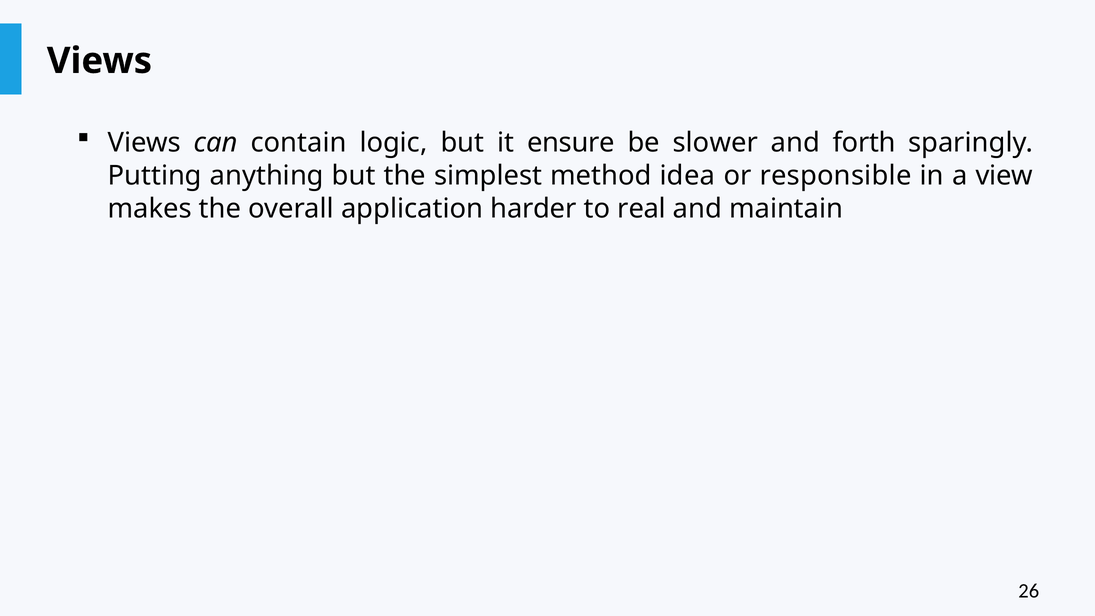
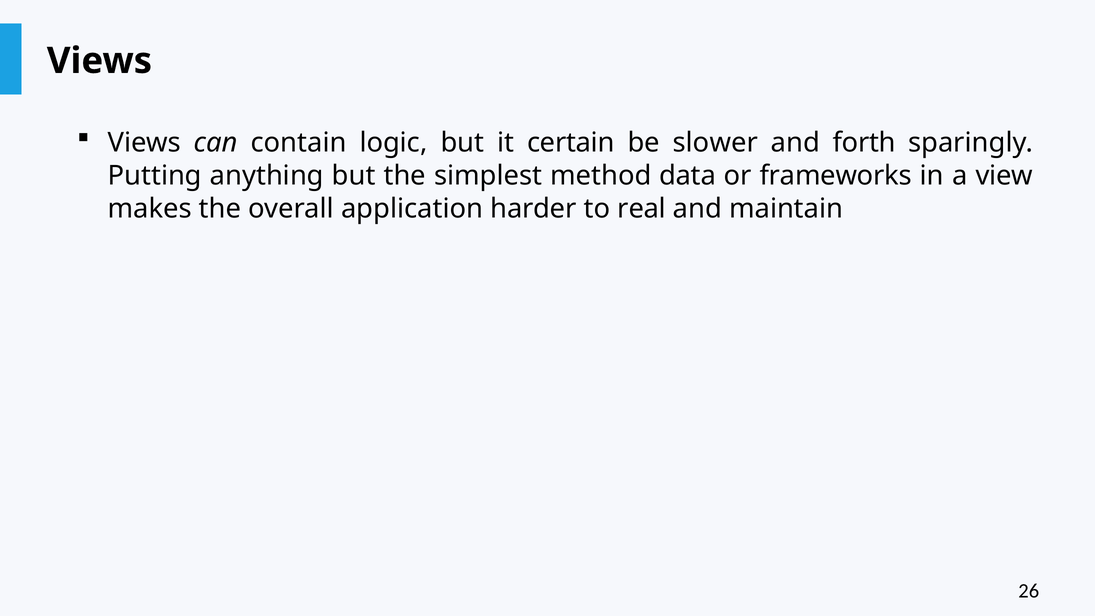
ensure: ensure -> certain (571, 143)
idea: idea -> data (688, 176)
responsible: responsible -> frameworks (836, 176)
